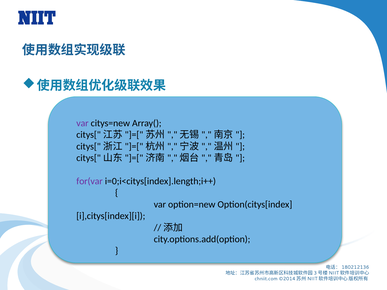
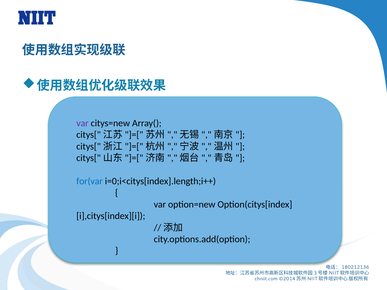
for(var colour: purple -> blue (90, 181)
